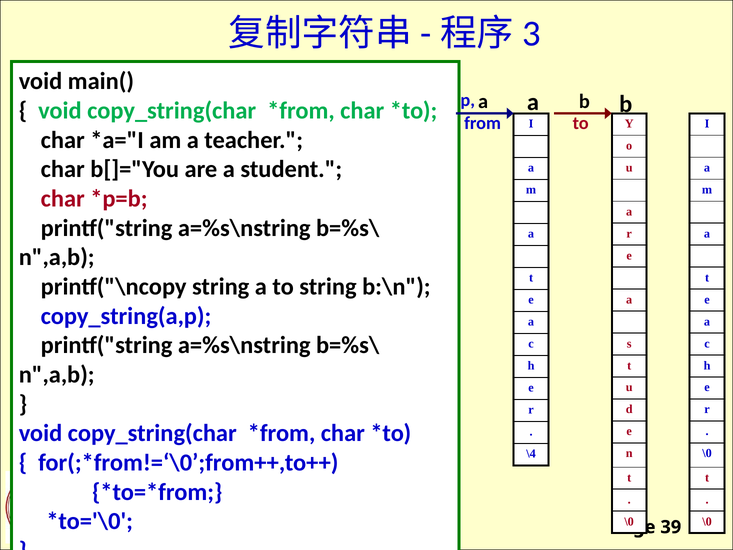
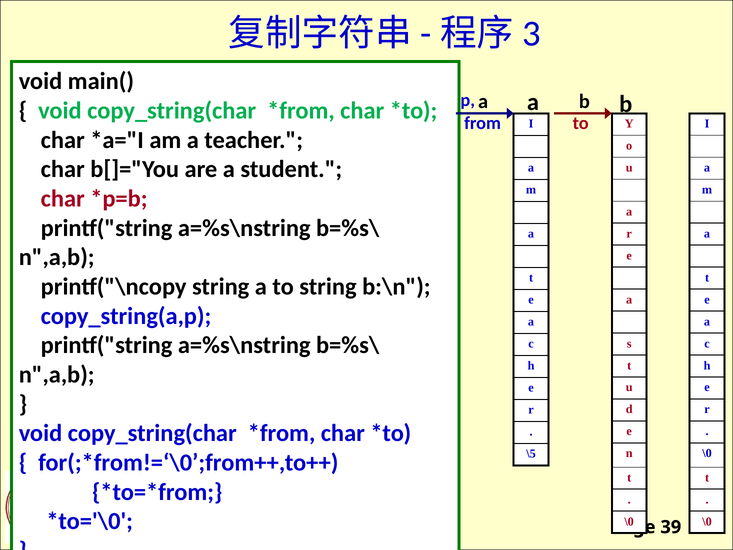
\4: \4 -> \5 (531, 454)
